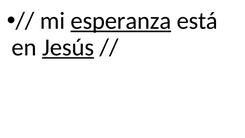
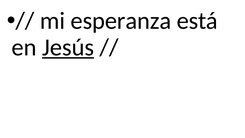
esperanza underline: present -> none (121, 21)
